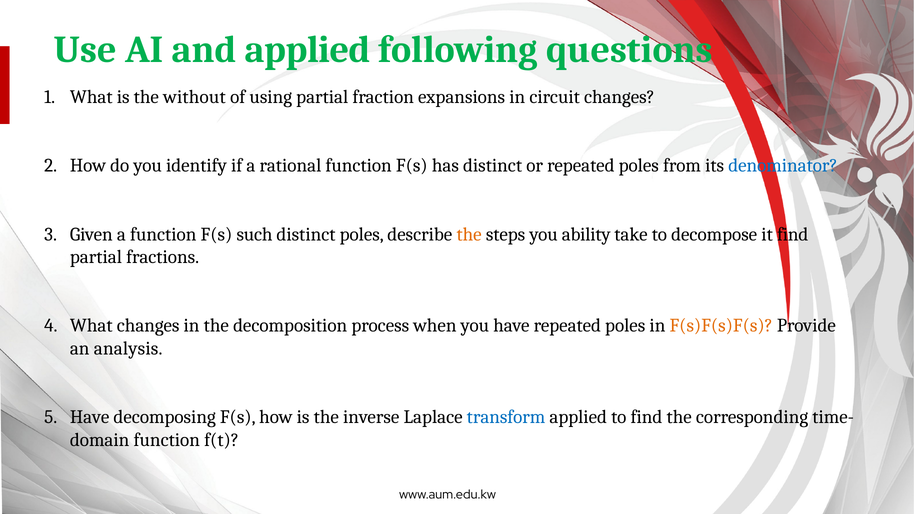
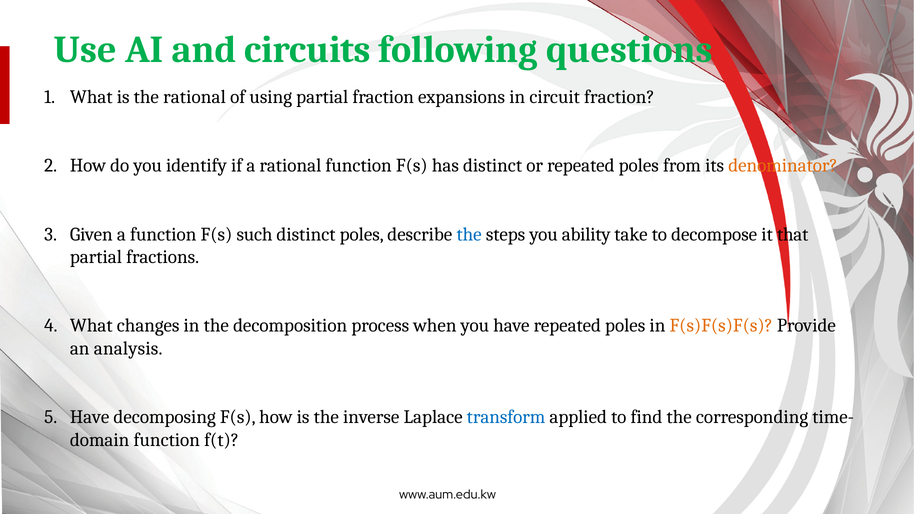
and applied: applied -> circuits (308, 50)
the without: without -> rational (194, 97)
circuit changes: changes -> fraction (619, 97)
denominator colour: blue -> orange (783, 166)
the colour: orange -> blue (469, 234)
it find: find -> that (793, 234)
